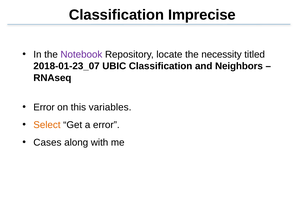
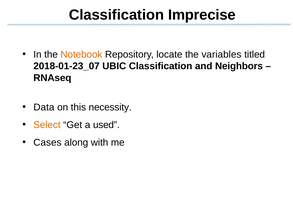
Notebook colour: purple -> orange (81, 54)
necessity: necessity -> variables (221, 54)
Error: Error -> Data (44, 107)
variables: variables -> necessity (110, 107)
a error: error -> used (106, 125)
